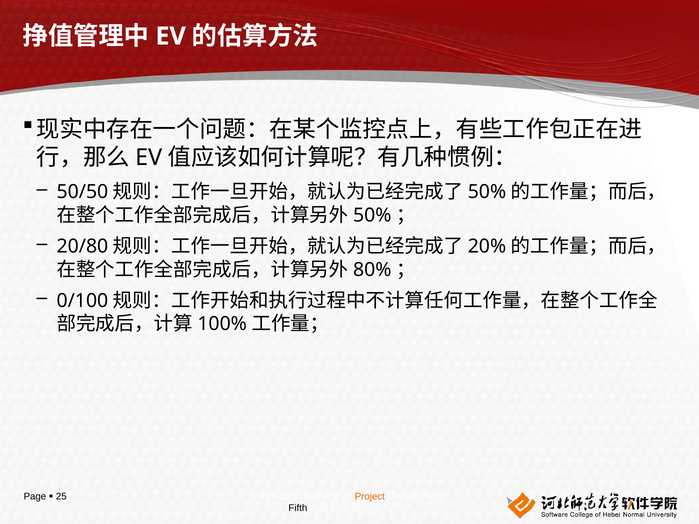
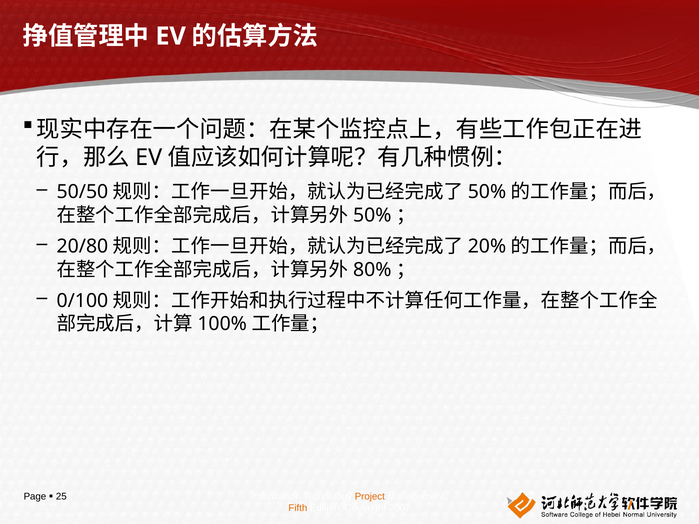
Fifth colour: black -> orange (298, 508)
